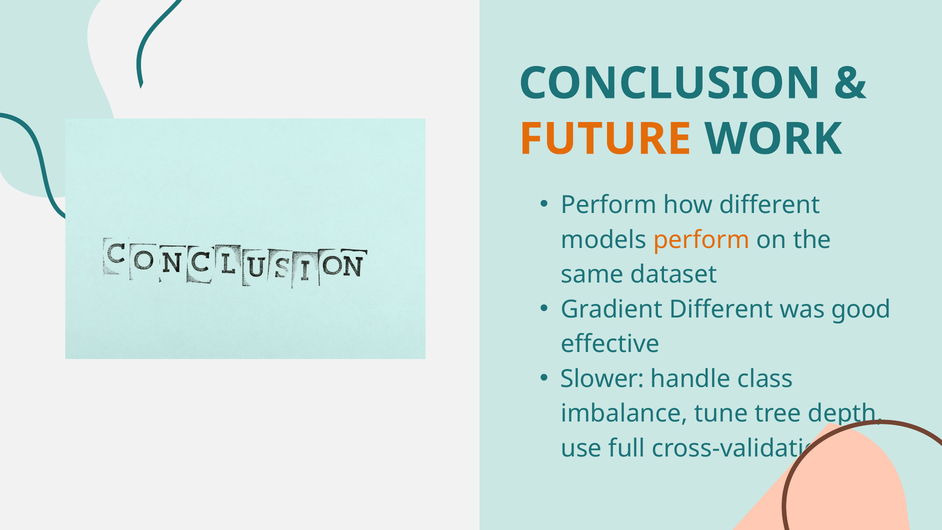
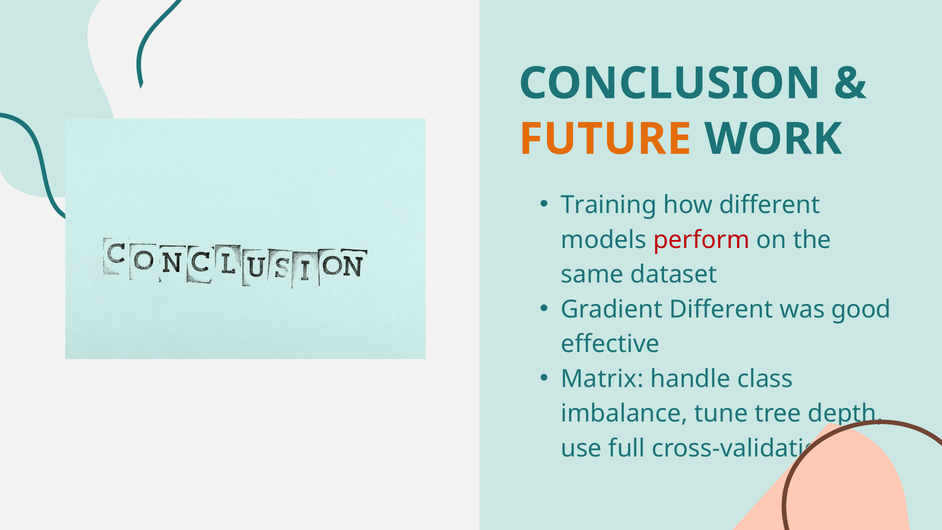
Perform: Perform -> Training (609, 205)
perform colour: orange -> red (701, 240)
Slower: Slower -> Matrix (602, 379)
